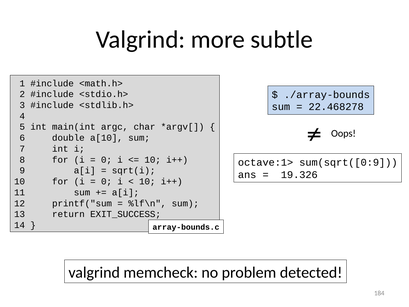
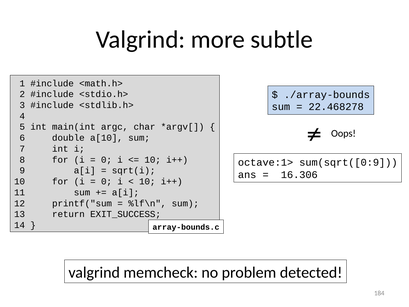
19.326: 19.326 -> 16.306 (299, 174)
